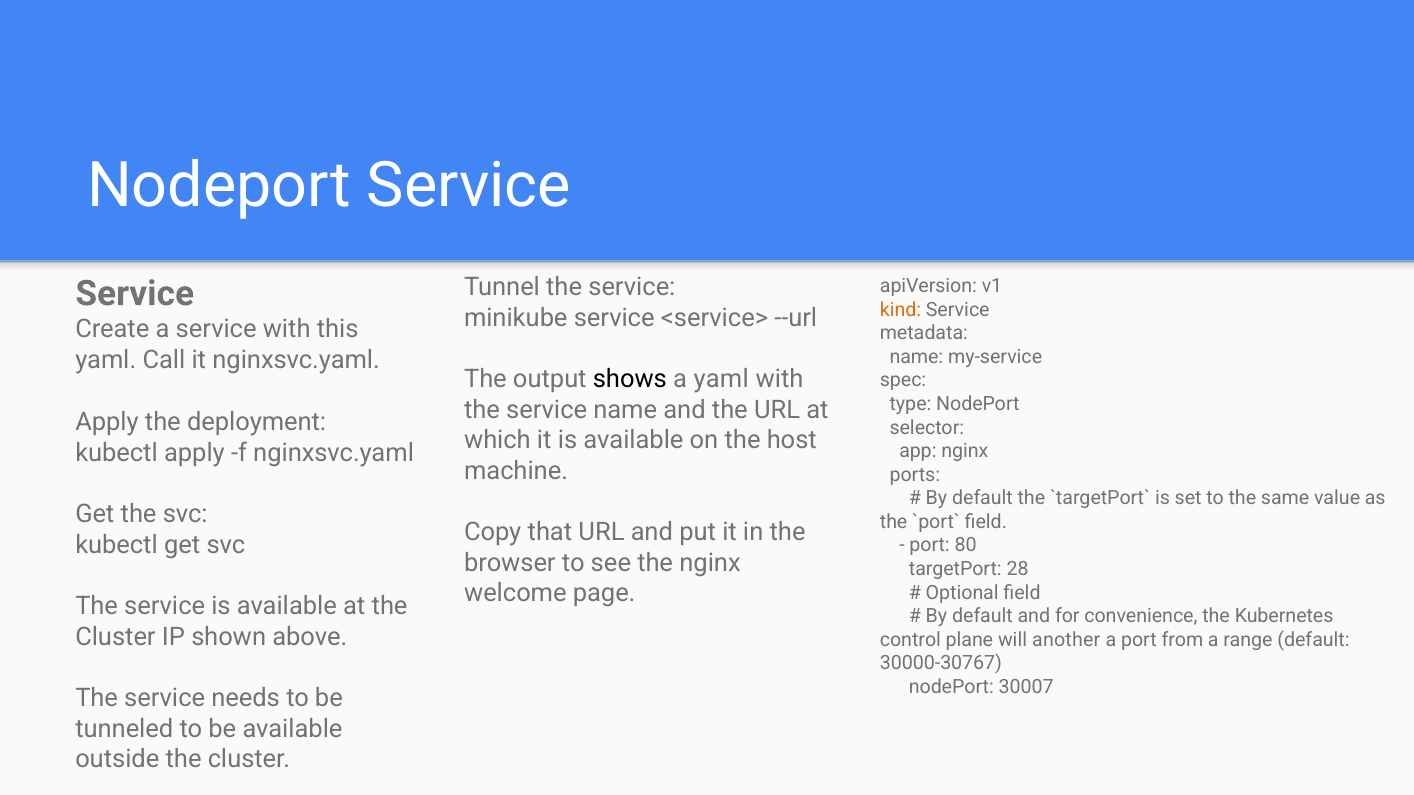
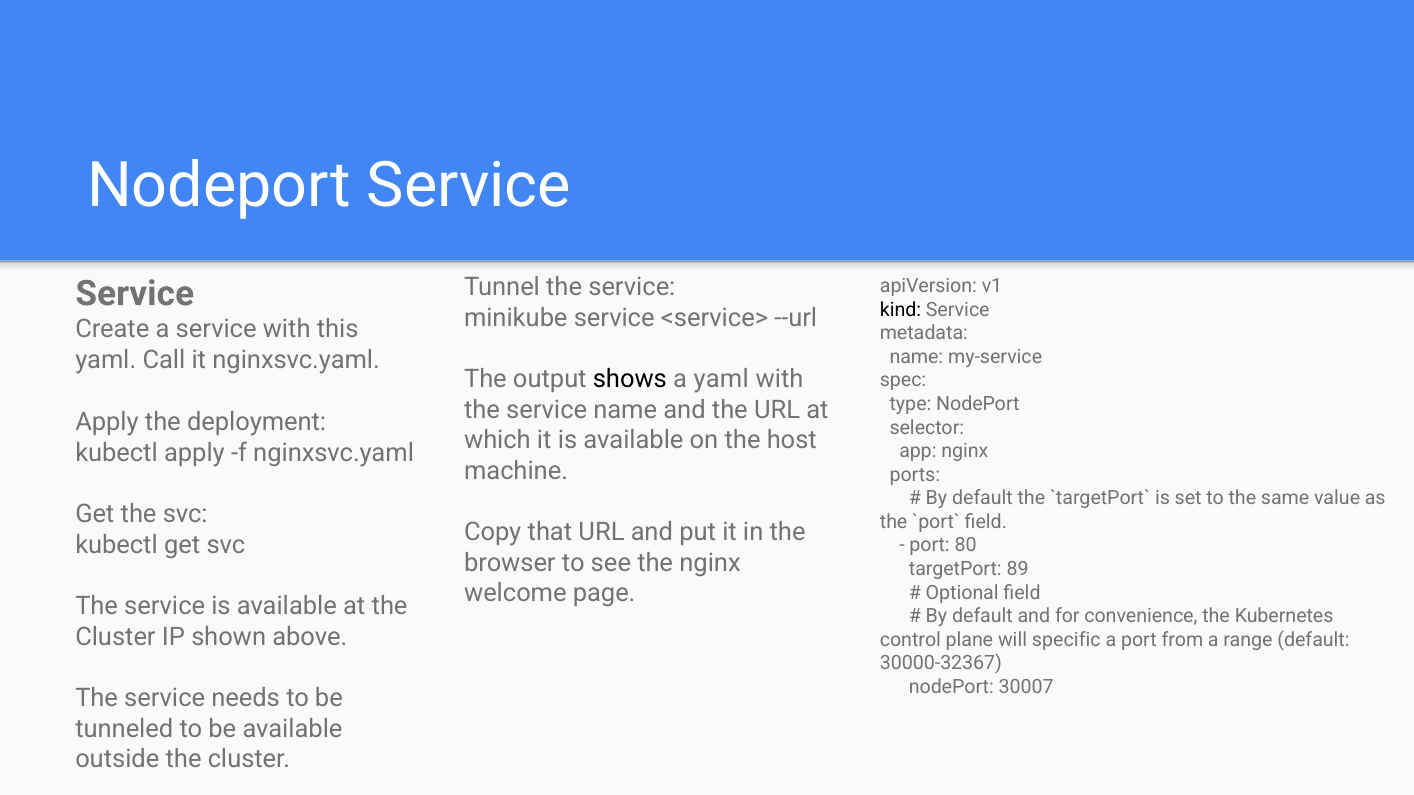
kind colour: orange -> black (901, 310)
28: 28 -> 89 (1018, 569)
another: another -> specific (1066, 640)
30000-30767: 30000-30767 -> 30000-32367 (941, 664)
